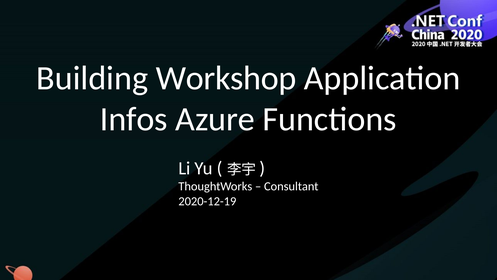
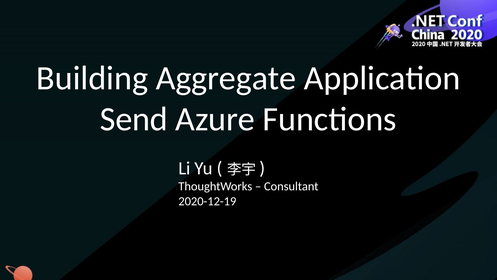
Workshop: Workshop -> Aggregate (226, 78)
Infos: Infos -> Send (134, 119)
